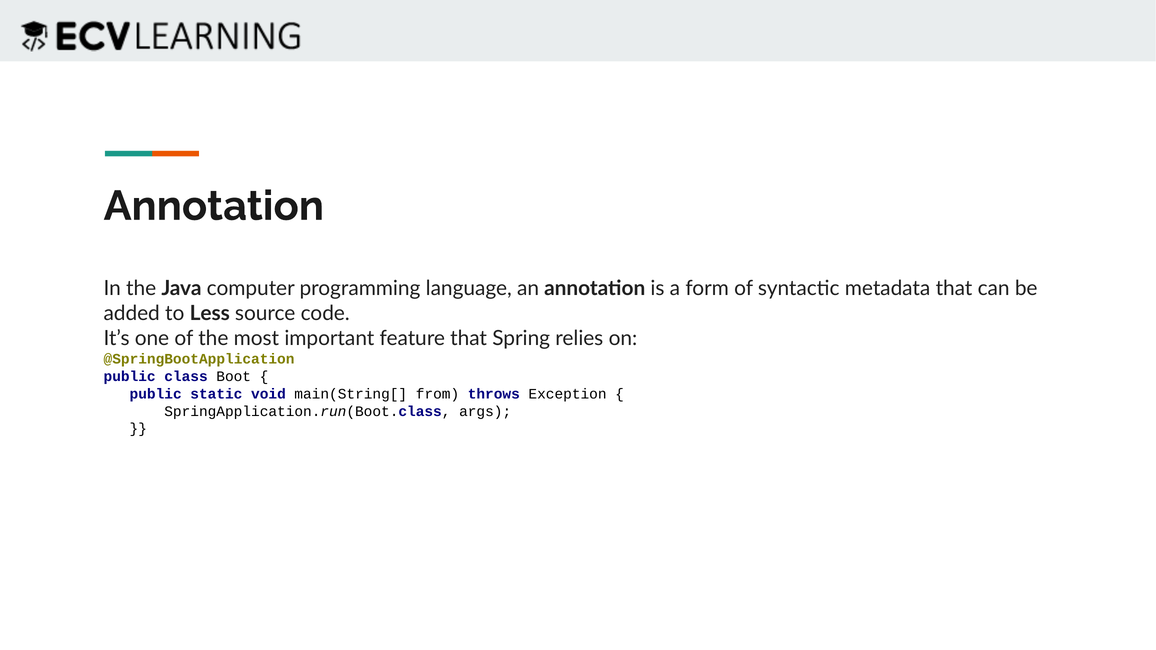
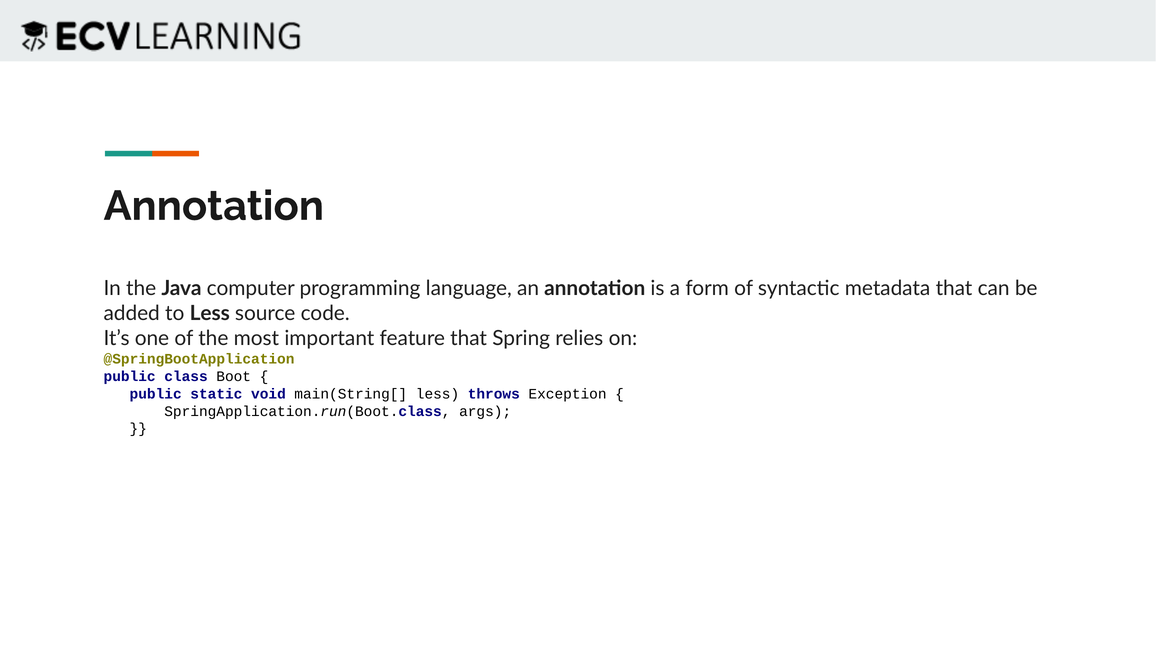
main(String[ from: from -> less (438, 394)
